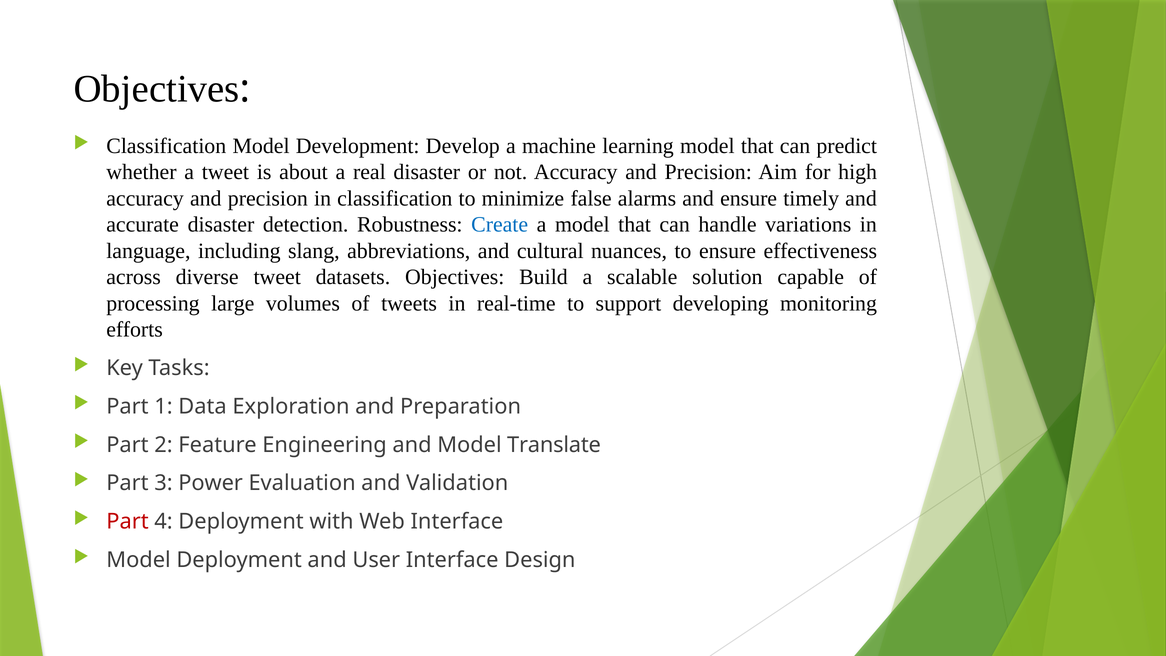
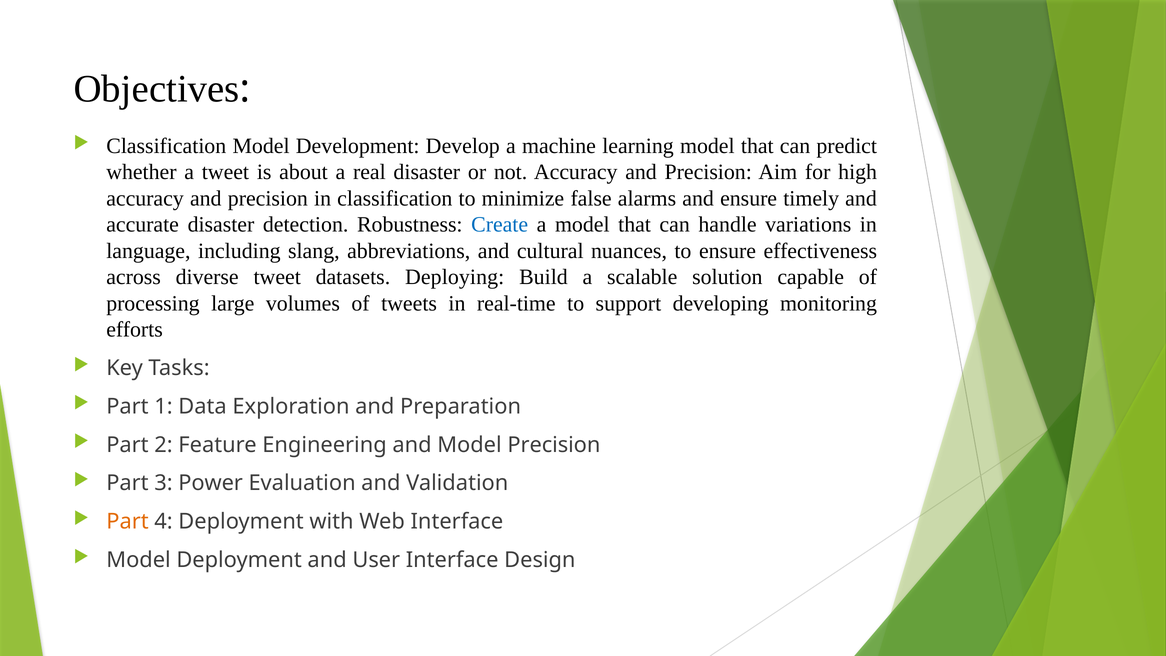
datasets Objectives: Objectives -> Deploying (455, 277)
Model Translate: Translate -> Precision (554, 445)
Part colour: red -> orange (127, 521)
